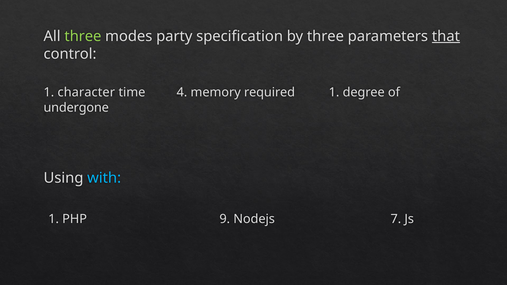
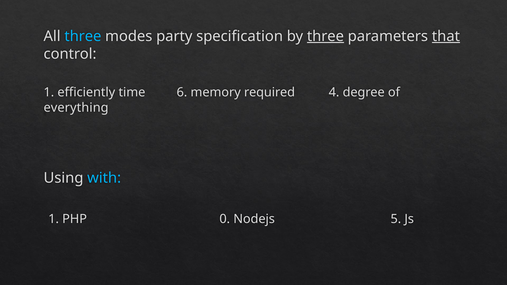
three colour: light green -> light blue (83, 36)
three underline: none -> present (325, 36)
character: character -> efficiently (86, 92)
4: 4 -> 6 (182, 92)
required 1: 1 -> 4 (334, 92)
undergone: undergone -> everything (76, 108)
9: 9 -> 0 (225, 219)
7: 7 -> 5 (396, 219)
